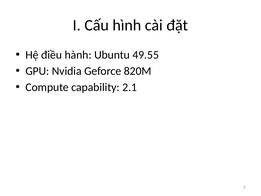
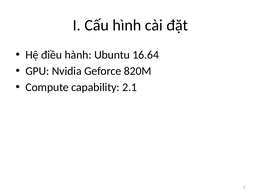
49.55: 49.55 -> 16.64 (146, 55)
